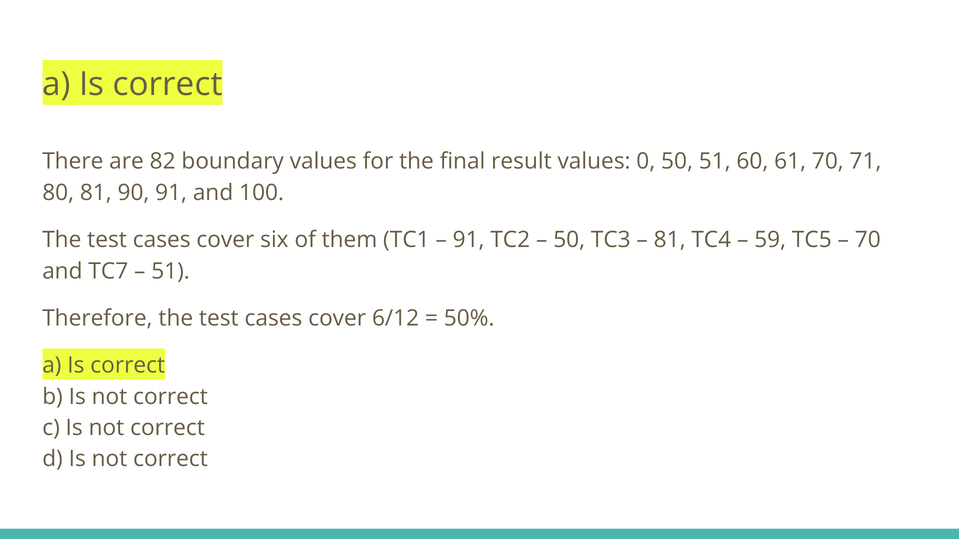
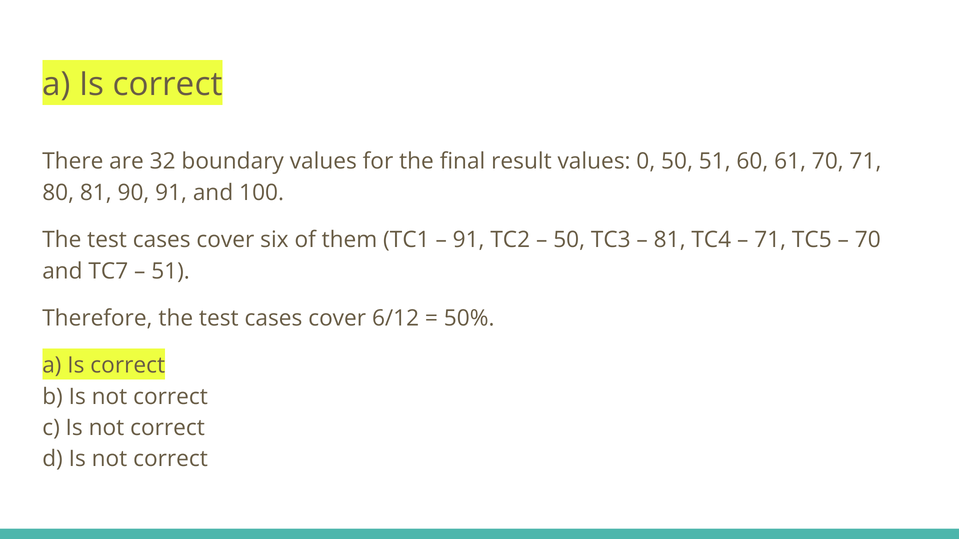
82: 82 -> 32 (163, 162)
59: 59 -> 71 (770, 240)
